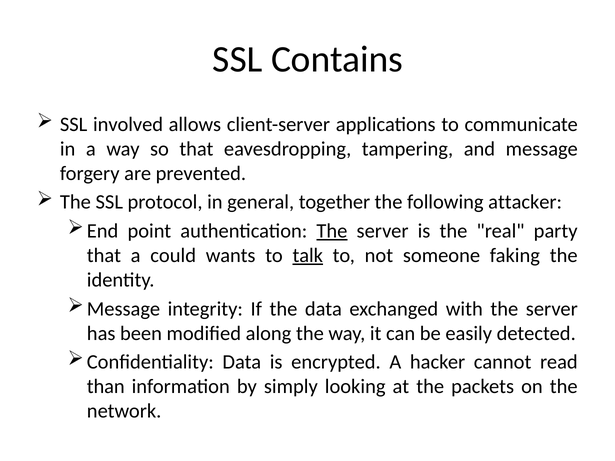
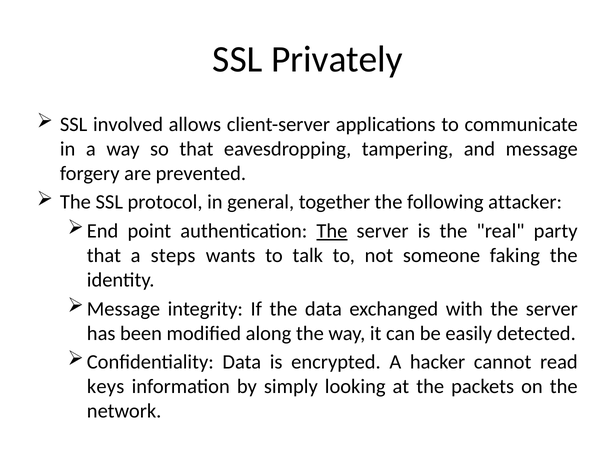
Contains: Contains -> Privately (337, 60)
could: could -> steps (173, 256)
talk underline: present -> none (308, 256)
than: than -> keys (106, 387)
